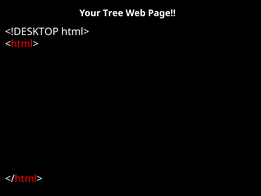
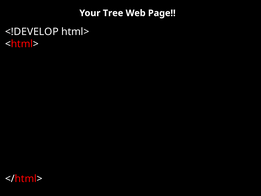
<!DESKTOP: <!DESKTOP -> <!DEVELOP (32, 32)
